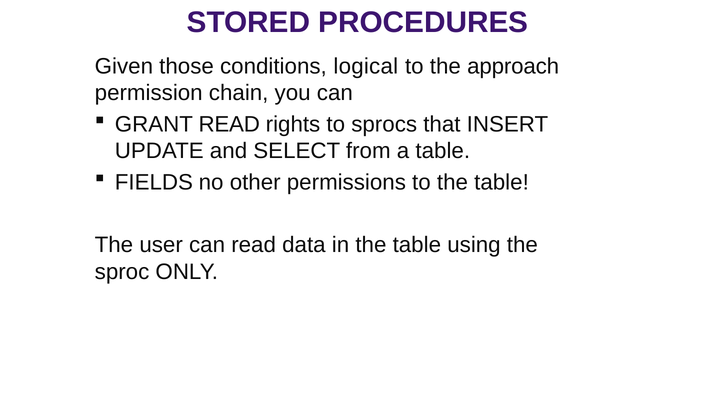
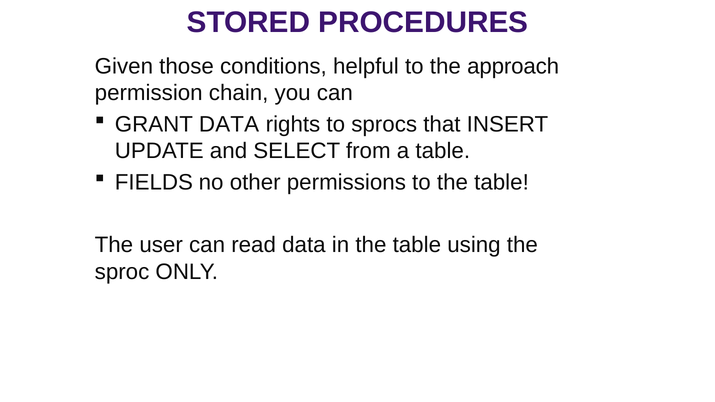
logical: logical -> helpful (366, 66)
GRANT READ: READ -> DATA (229, 124)
